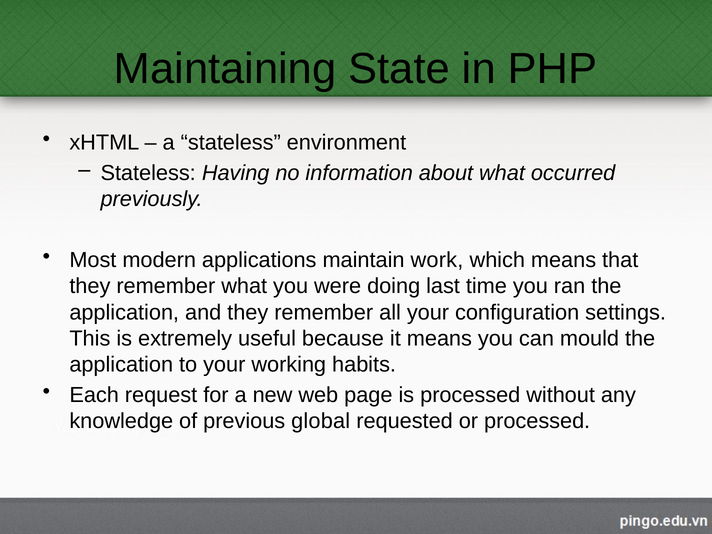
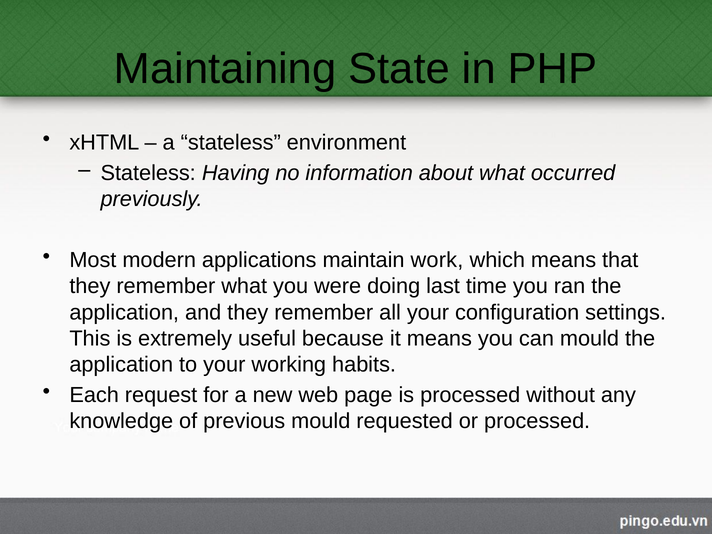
previous global: global -> mould (321, 421)
